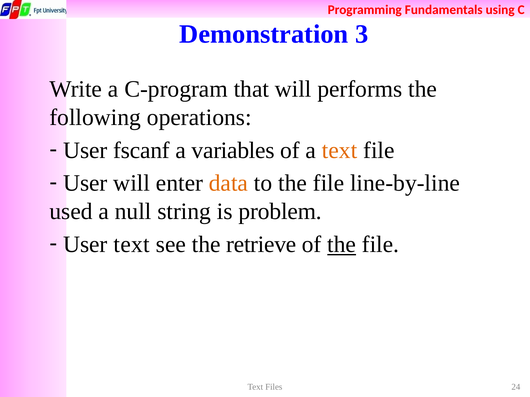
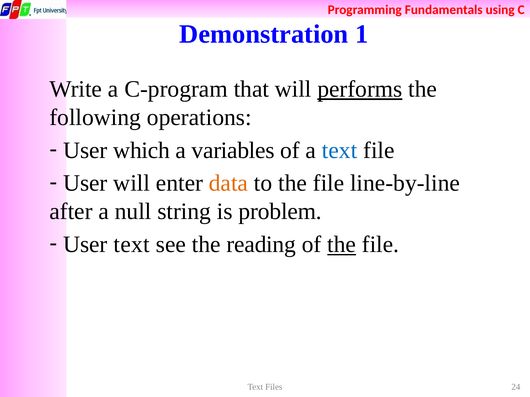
3: 3 -> 1 (362, 34)
performs underline: none -> present (360, 89)
fscanf: fscanf -> which (142, 150)
text colour: orange -> blue (340, 150)
used: used -> after (71, 212)
retrieve: retrieve -> reading (261, 245)
